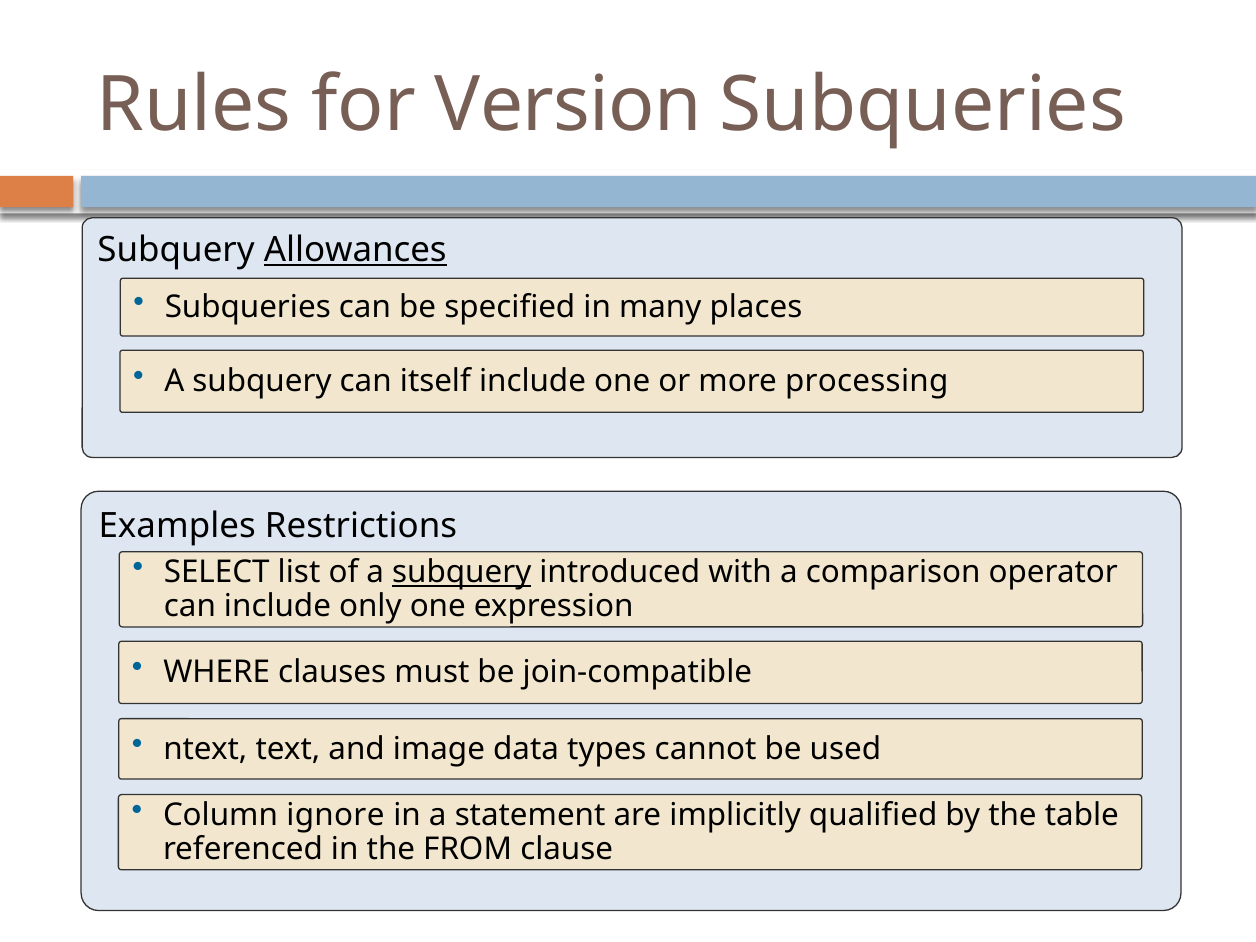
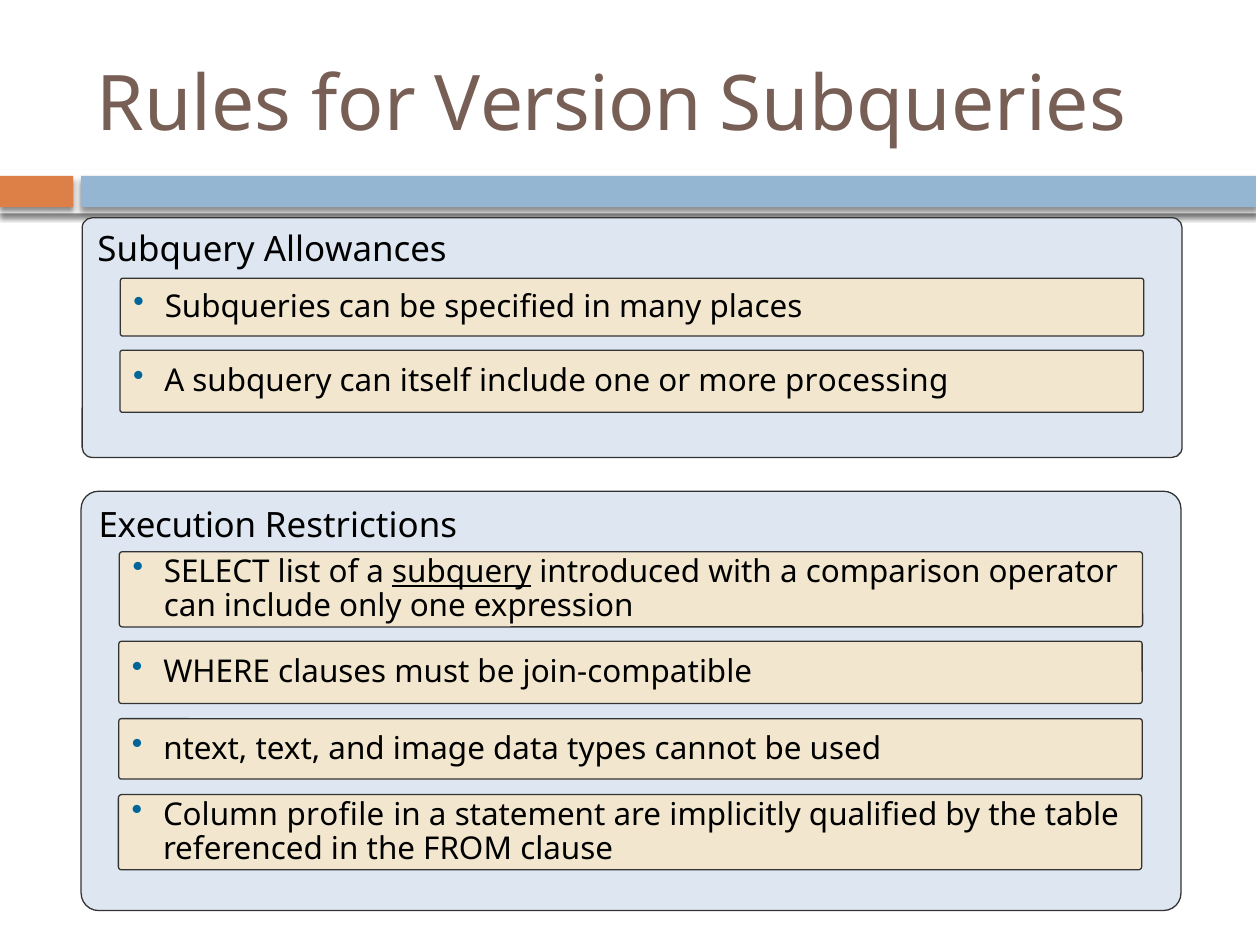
Allowances underline: present -> none (355, 250)
Examples: Examples -> Execution (177, 526)
ignore: ignore -> profile (335, 815)
